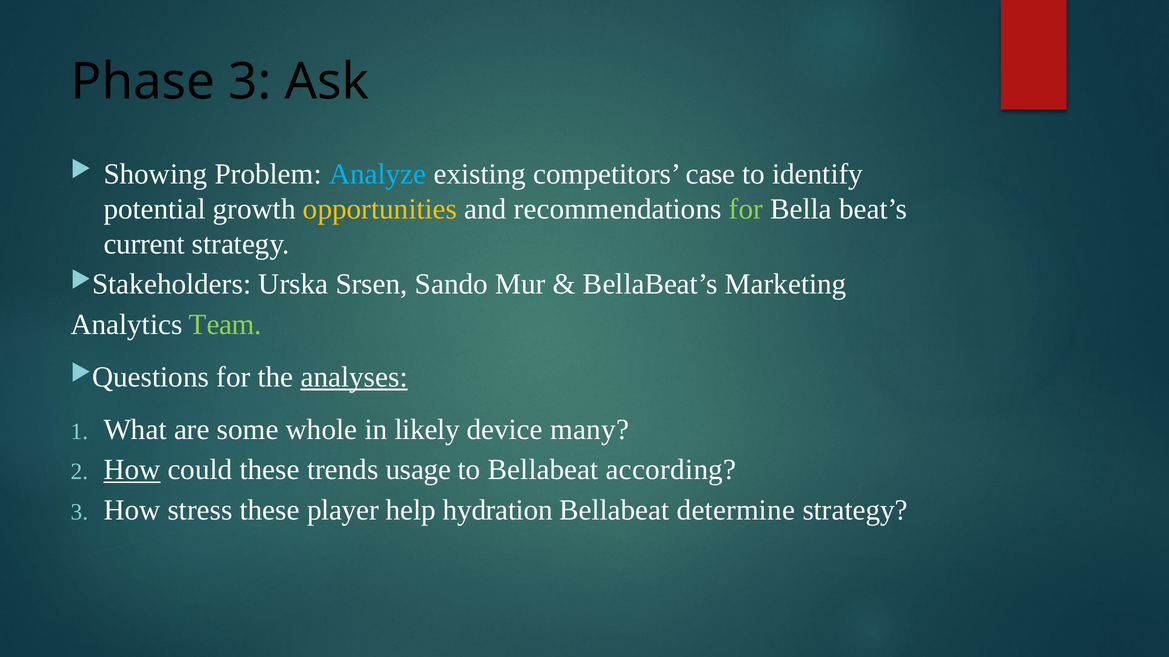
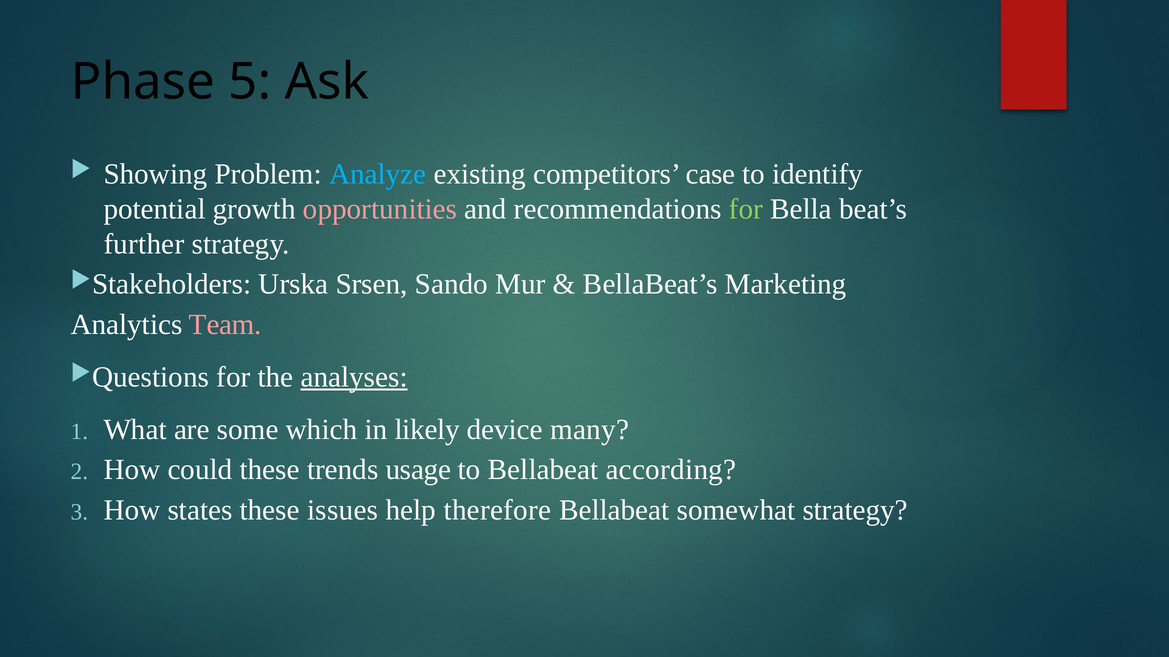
Phase 3: 3 -> 5 (250, 82)
opportunities colour: yellow -> pink (380, 209)
current: current -> further (144, 244)
Team colour: light green -> pink (225, 325)
whole: whole -> which (322, 430)
How underline: present -> none (132, 470)
stress: stress -> states (200, 510)
player: player -> issues (343, 510)
hydration: hydration -> therefore (498, 510)
determine: determine -> somewhat (736, 510)
